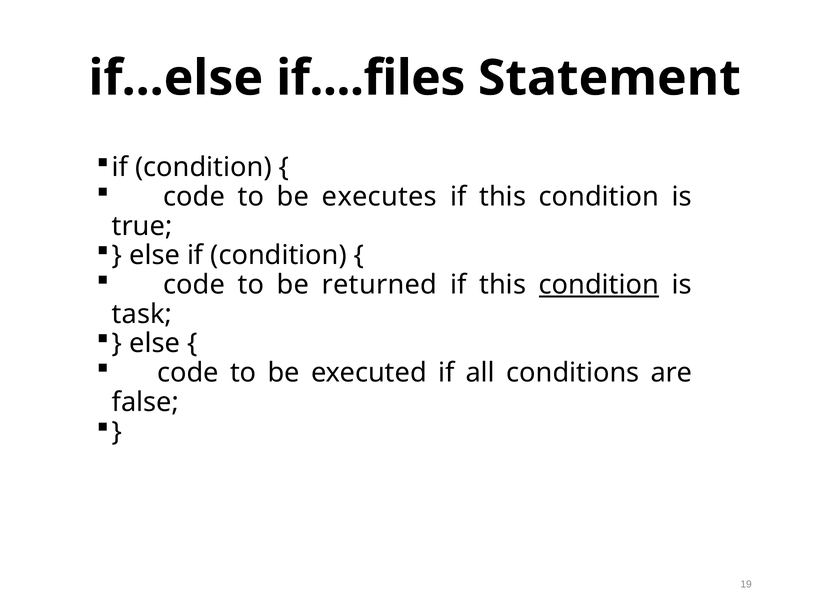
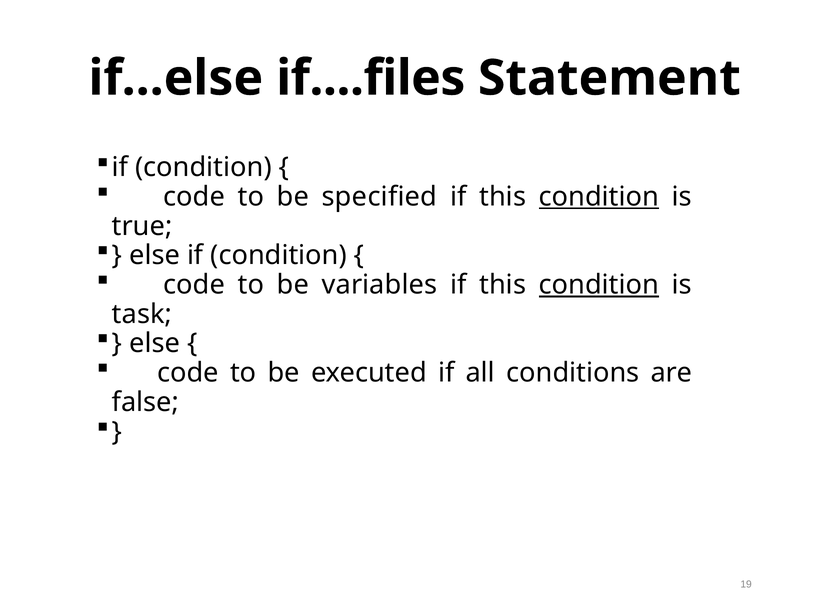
executes: executes -> specified (379, 197)
condition underline: none -> present (599, 197)
returned: returned -> variables (380, 285)
